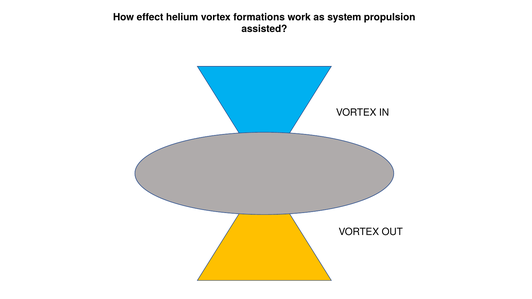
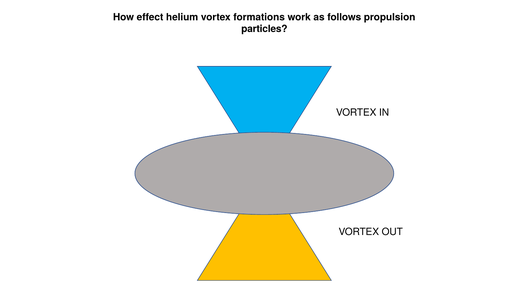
system: system -> follows (344, 17)
assisted: assisted -> particles (264, 29)
